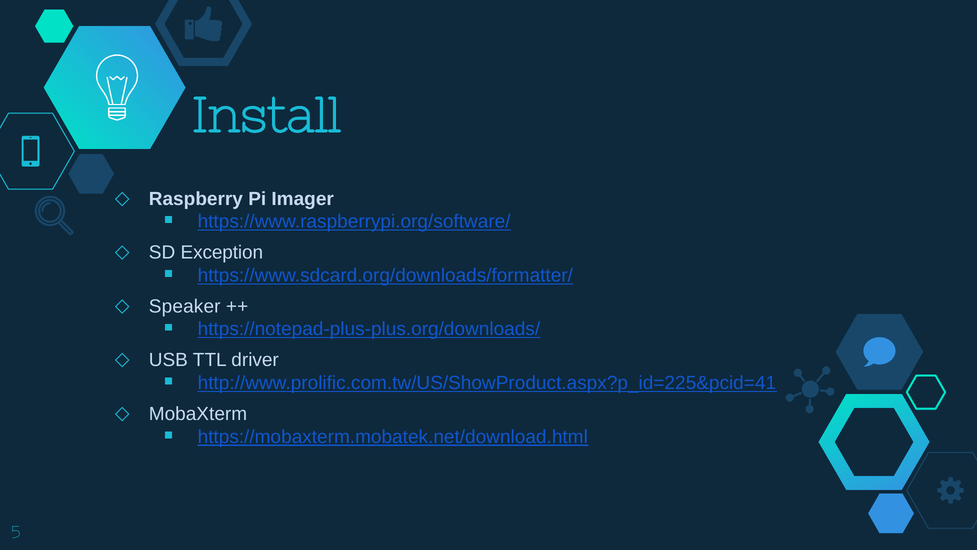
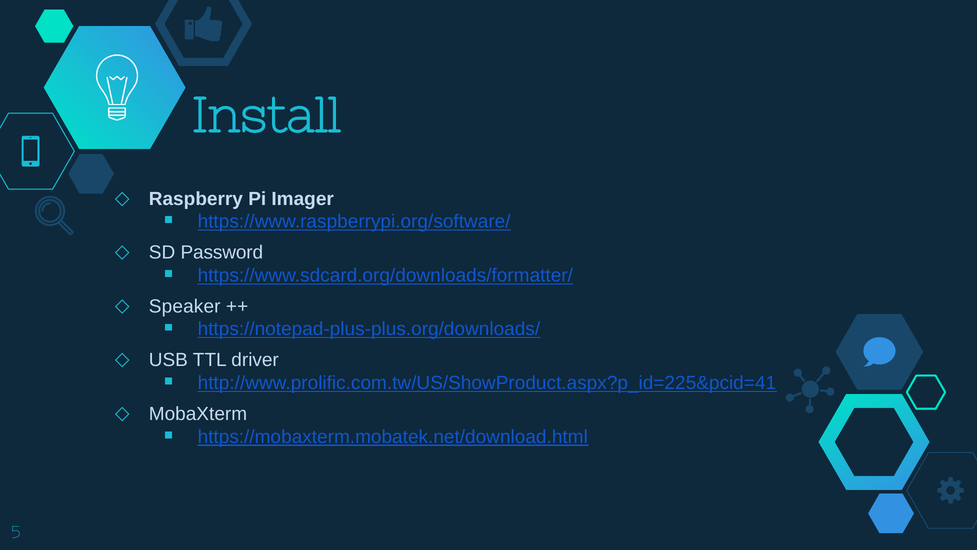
Exception: Exception -> Password (222, 252)
